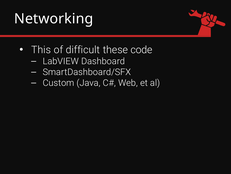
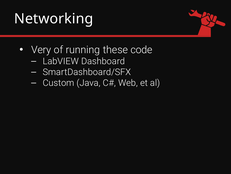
This: This -> Very (41, 50)
difficult: difficult -> running (83, 50)
